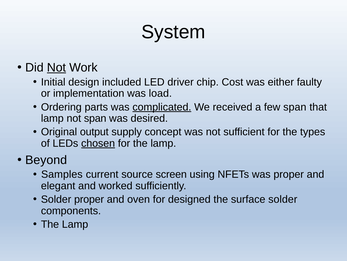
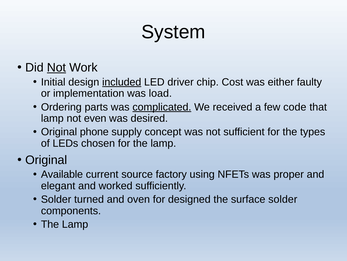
included underline: none -> present (122, 82)
few span: span -> code (295, 107)
not span: span -> even (95, 118)
output: output -> phone (94, 132)
chosen underline: present -> none (98, 143)
Beyond: Beyond -> Original (46, 160)
Samples: Samples -> Available (62, 174)
screen: screen -> factory (171, 174)
Solder proper: proper -> turned (89, 199)
